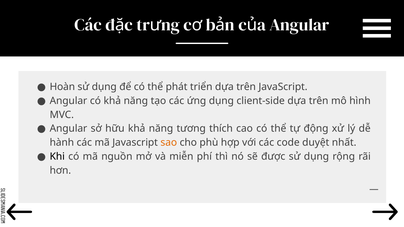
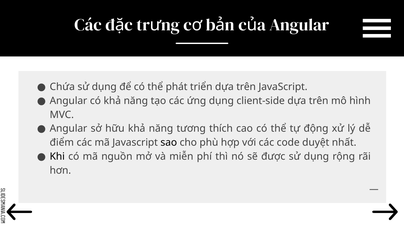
Hoàn: Hoàn -> Chứa (62, 87)
hành: hành -> điểm (62, 143)
sao colour: orange -> black (169, 143)
